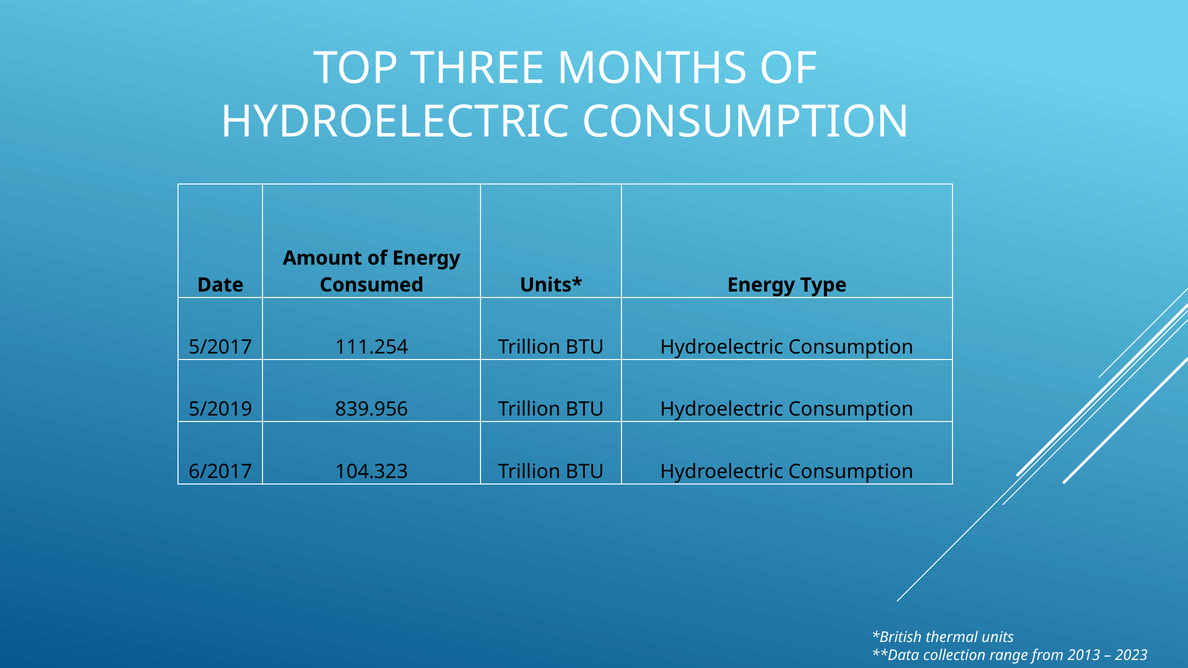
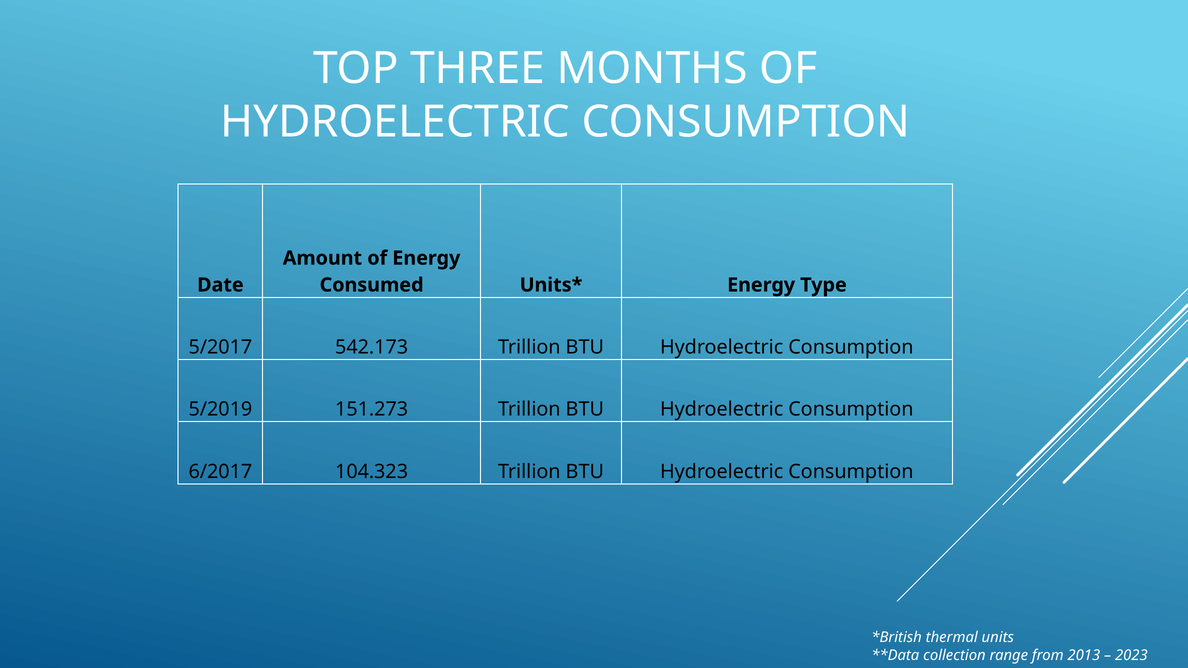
111.254: 111.254 -> 542.173 (372, 347)
839.956: 839.956 -> 151.273 (372, 410)
